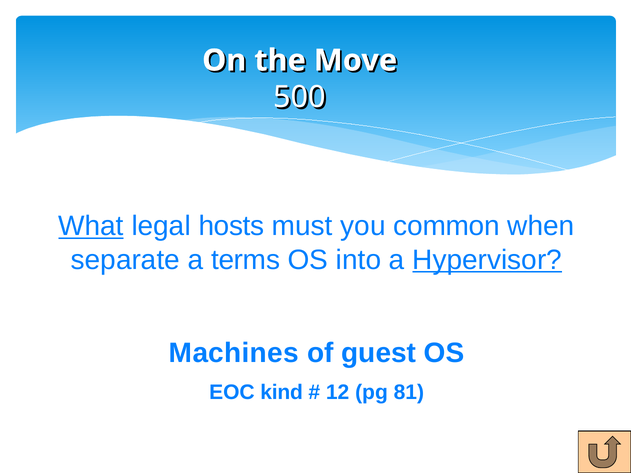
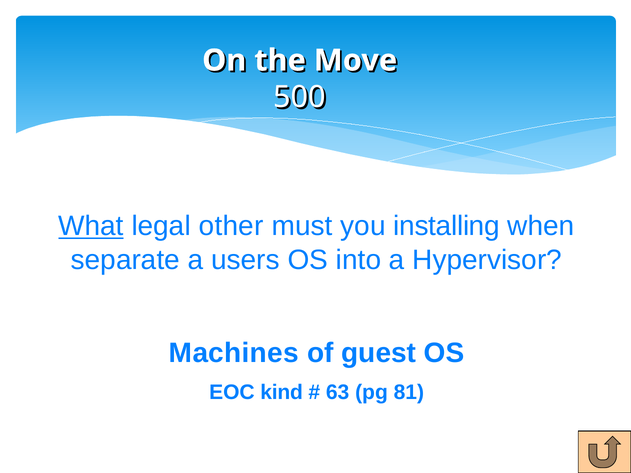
hosts: hosts -> other (231, 226)
common: common -> installing (447, 226)
terms: terms -> users (245, 260)
Hypervisor underline: present -> none (487, 260)
12: 12 -> 63 (338, 393)
